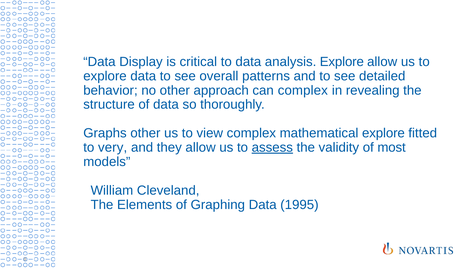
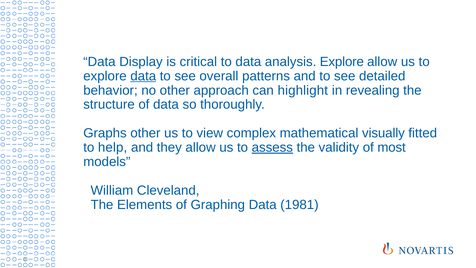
data underline: none -> present (143, 76)
can complex: complex -> highlight (303, 90)
mathematical explore: explore -> visually (383, 133)
very: very -> help (113, 147)
1995: 1995 -> 1981 (299, 204)
